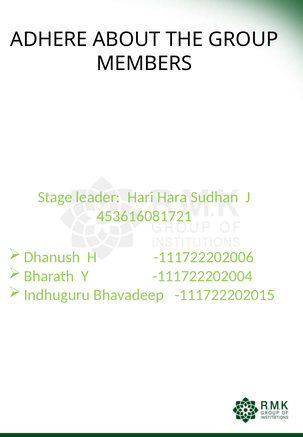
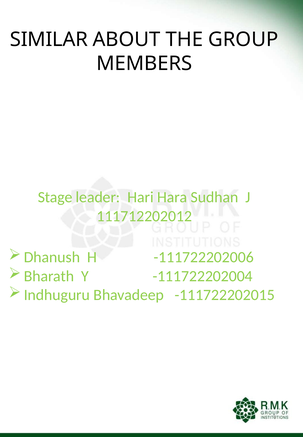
ADHERE: ADHERE -> SIMILAR (49, 39)
453616081721: 453616081721 -> 111712202012 (144, 217)
